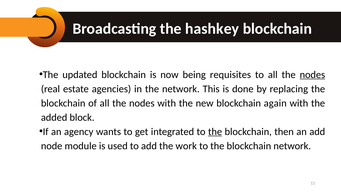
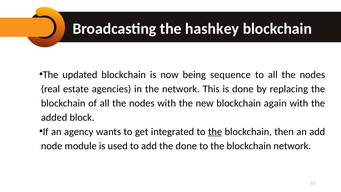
requisites: requisites -> sequence (230, 75)
nodes underline: present -> none (312, 75)
the work: work -> done (186, 146)
